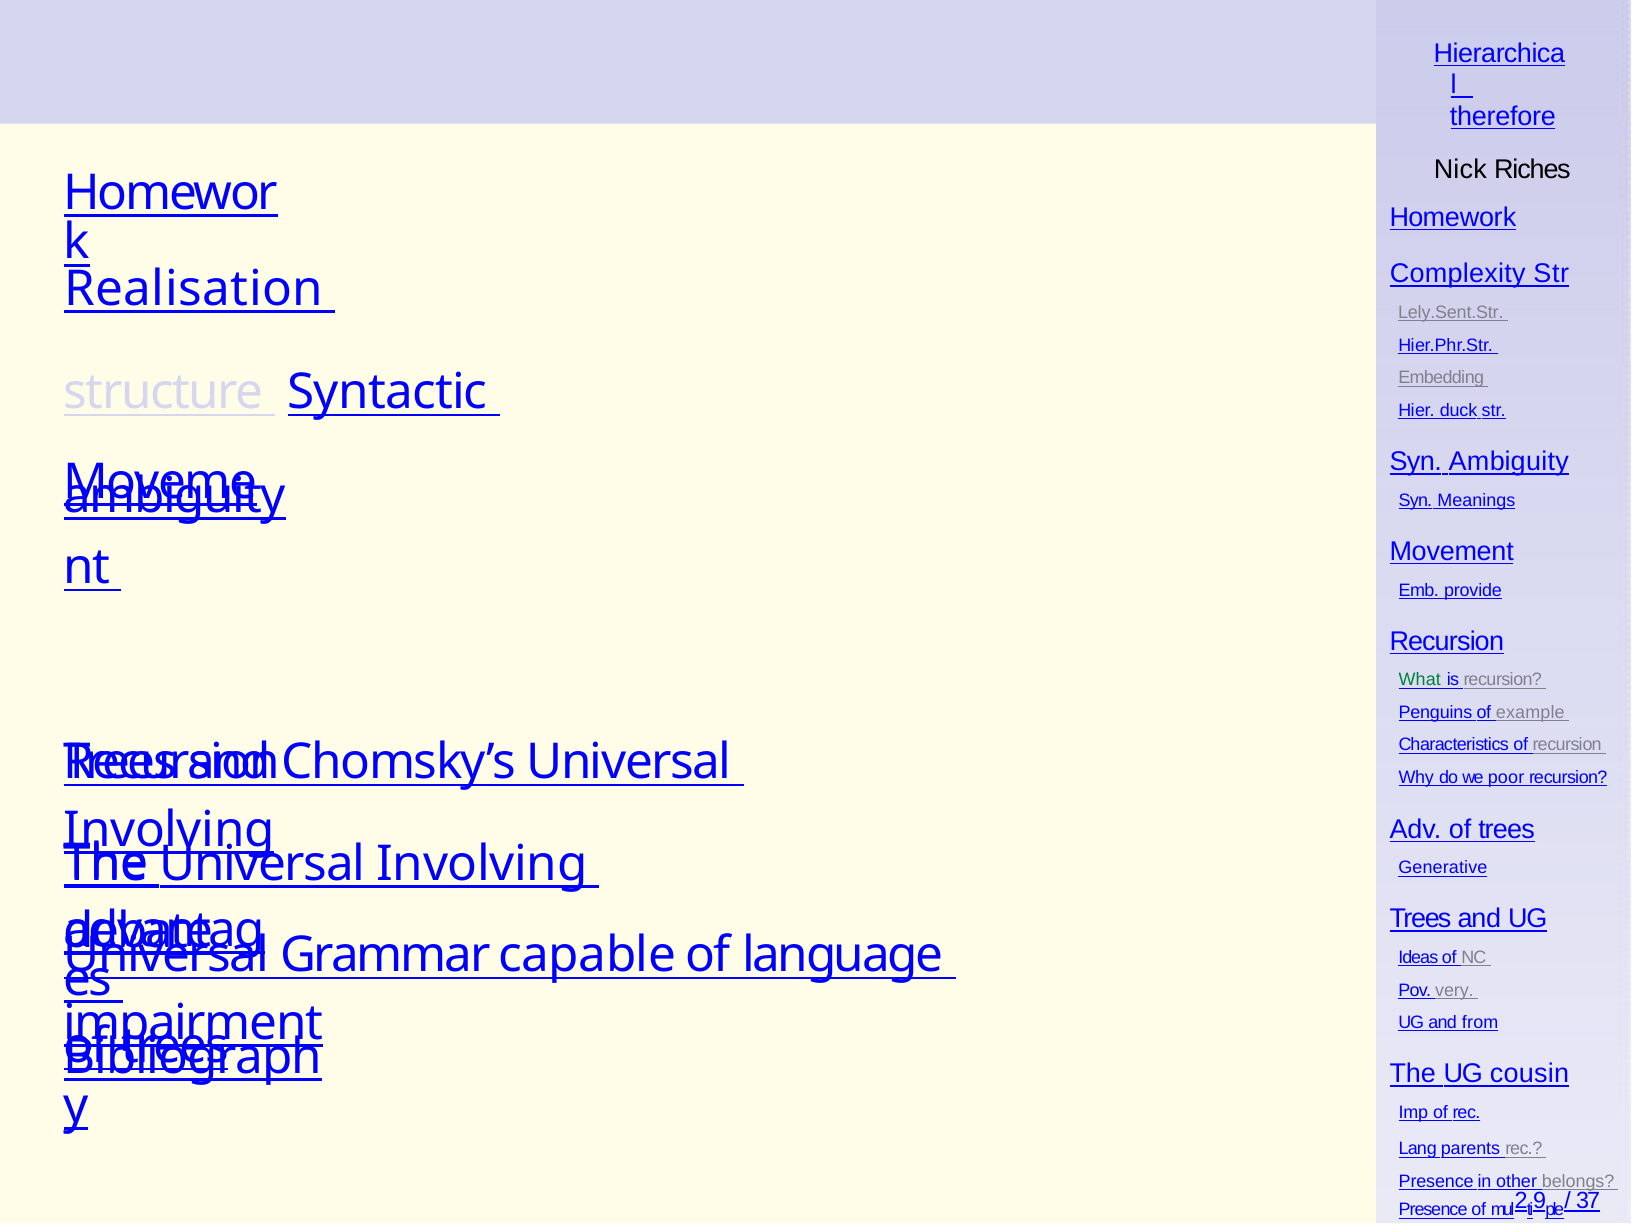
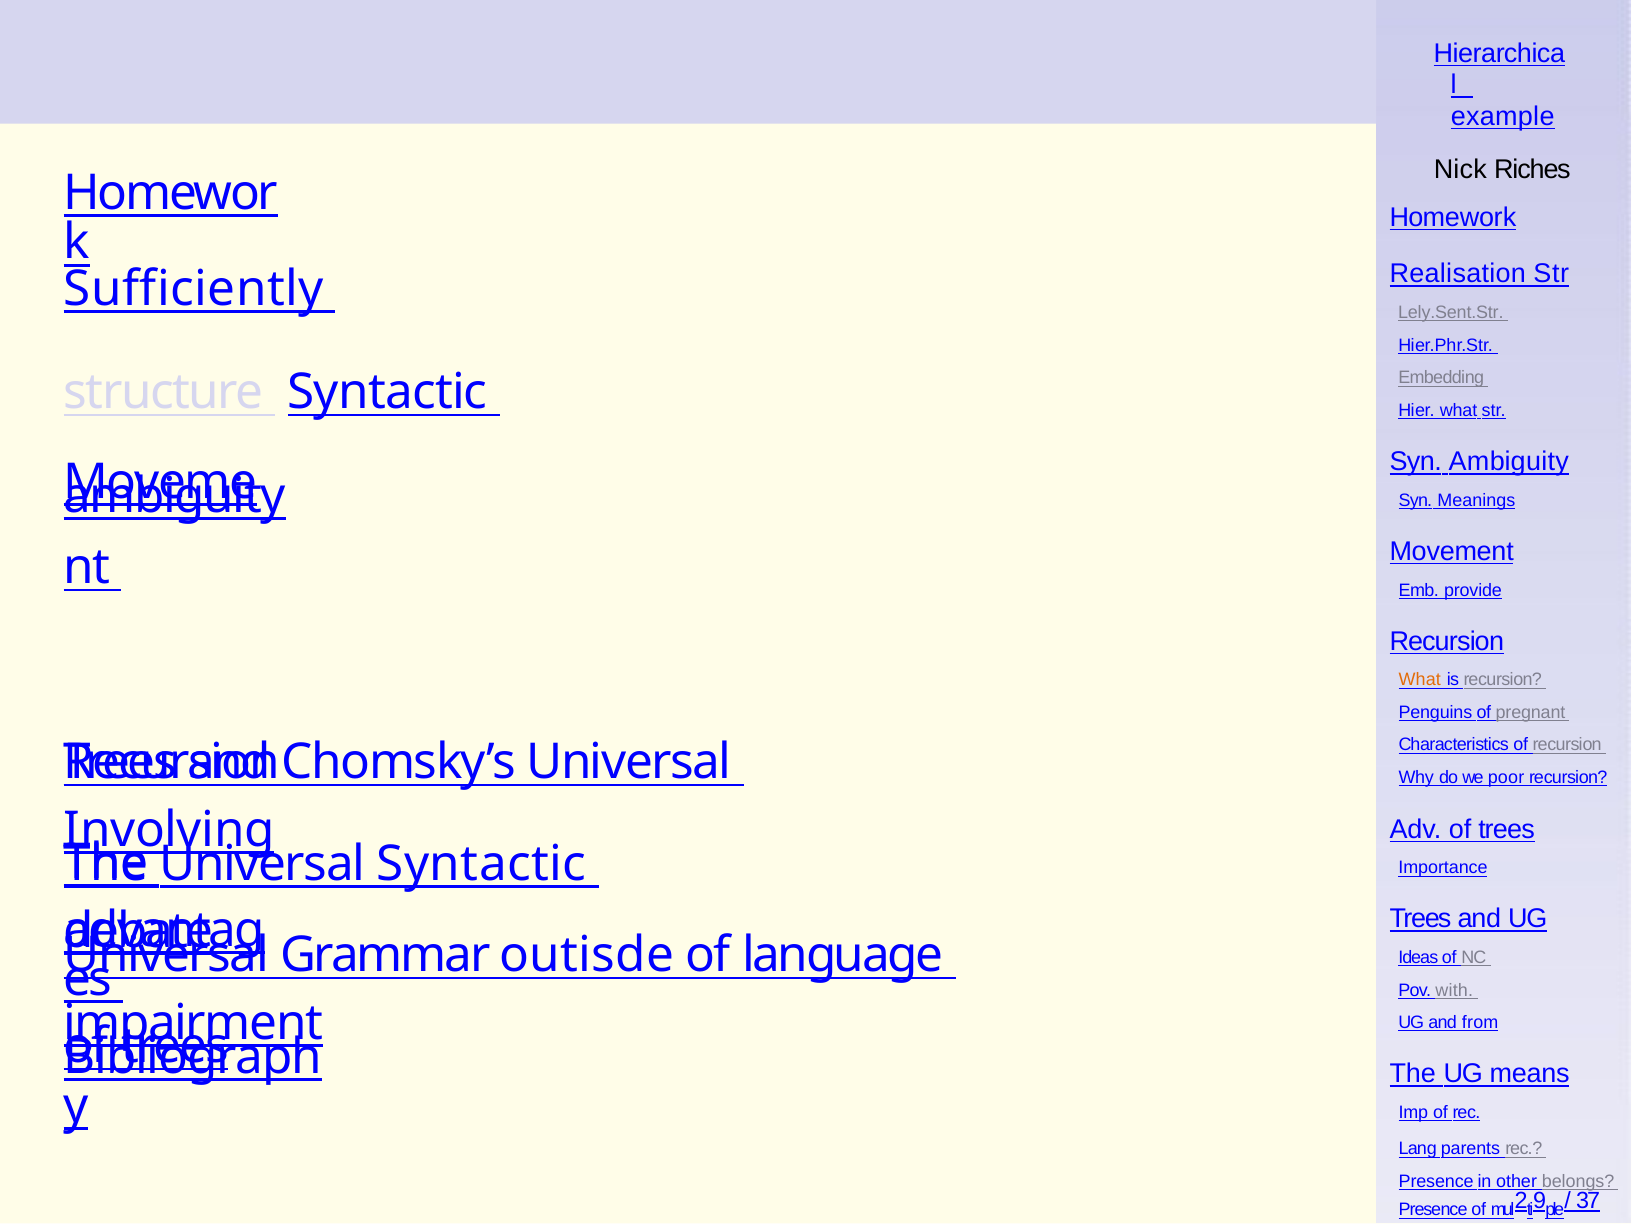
therefore: therefore -> example (1503, 116)
Complexity: Complexity -> Realisation (1458, 274)
Realisation: Realisation -> Sufficiently (194, 289)
Hier duck: duck -> what (1459, 410)
What colour: green -> orange (1420, 680)
example: example -> pregnant (1530, 712)
Involving: Involving -> Syntactic (482, 864)
Generative: Generative -> Importance (1443, 868)
capable: capable -> outisde (587, 956)
very: very -> with (1454, 990)
cousin: cousin -> means (1530, 1074)
